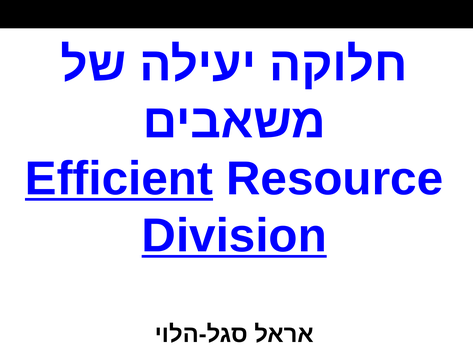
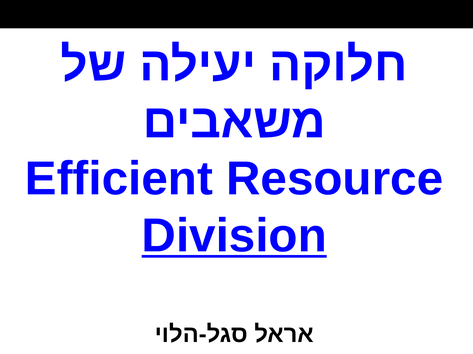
Efficient underline: present -> none (119, 179)
